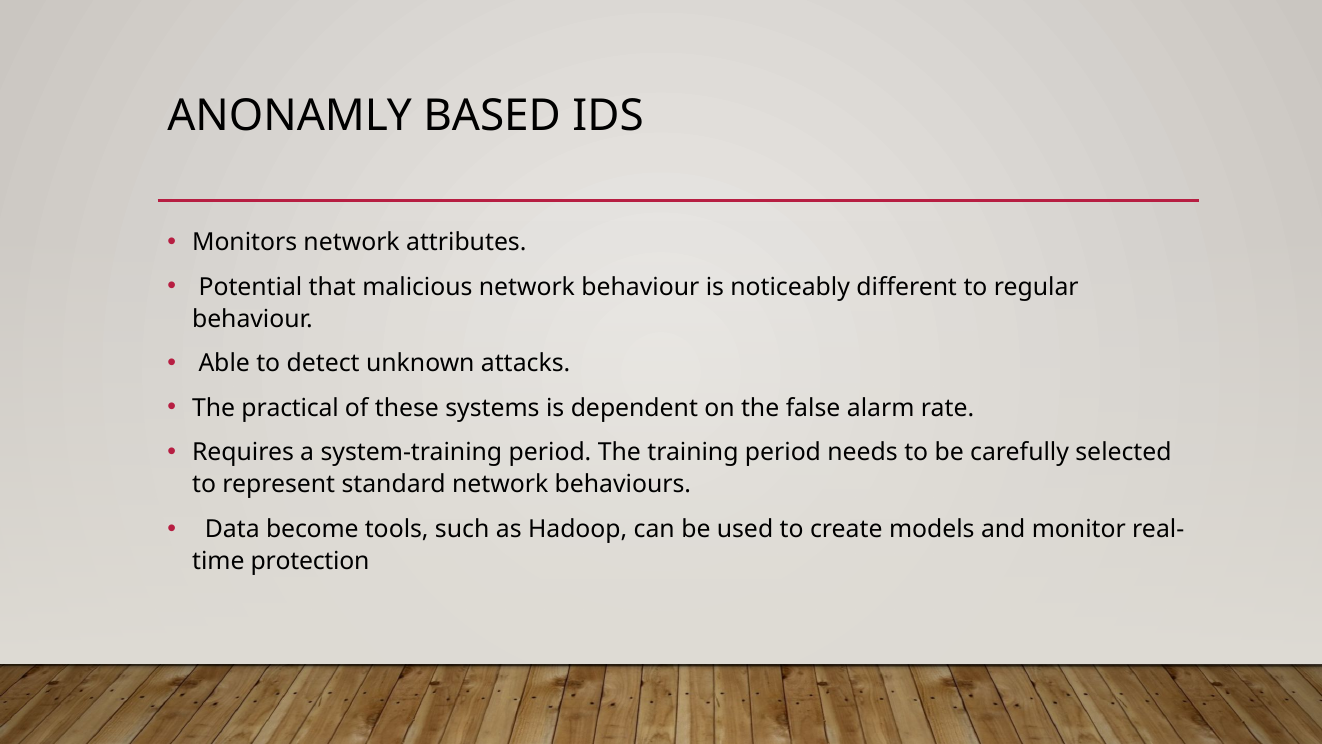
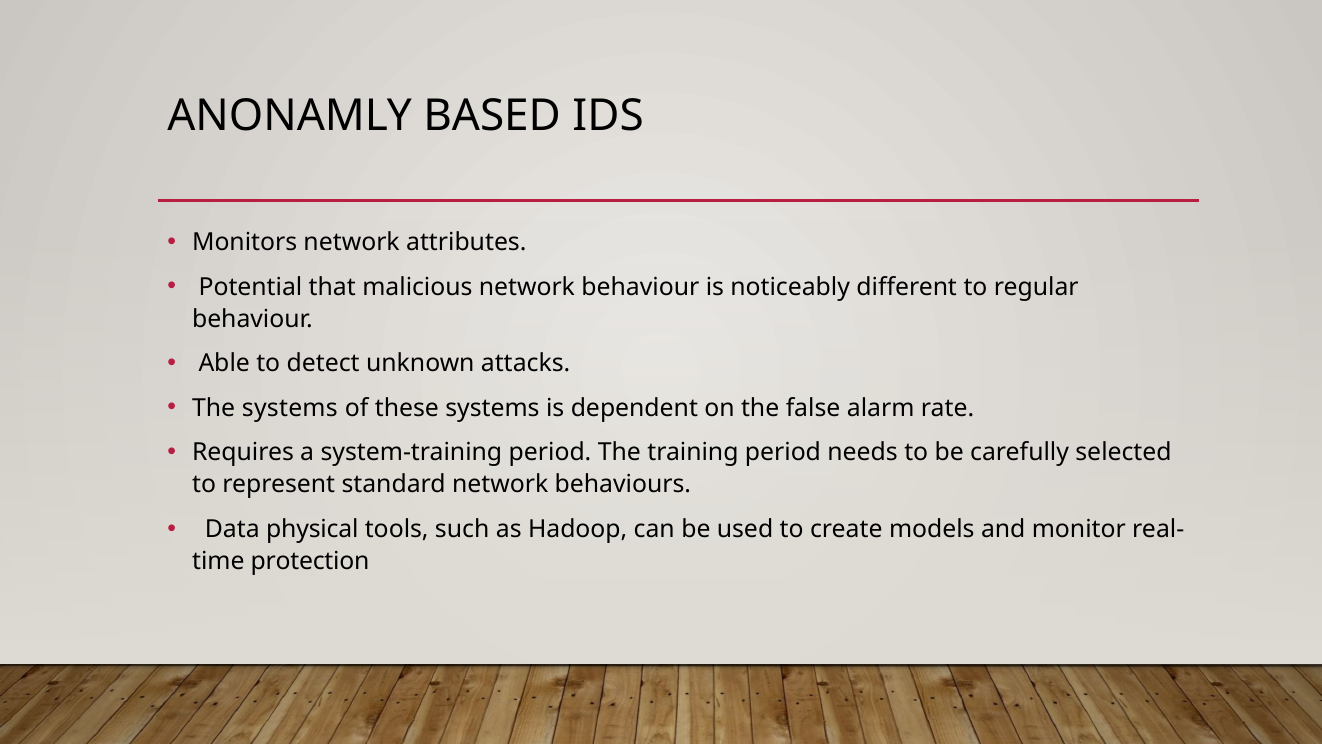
The practical: practical -> systems (290, 408)
become: become -> physical (312, 529)
